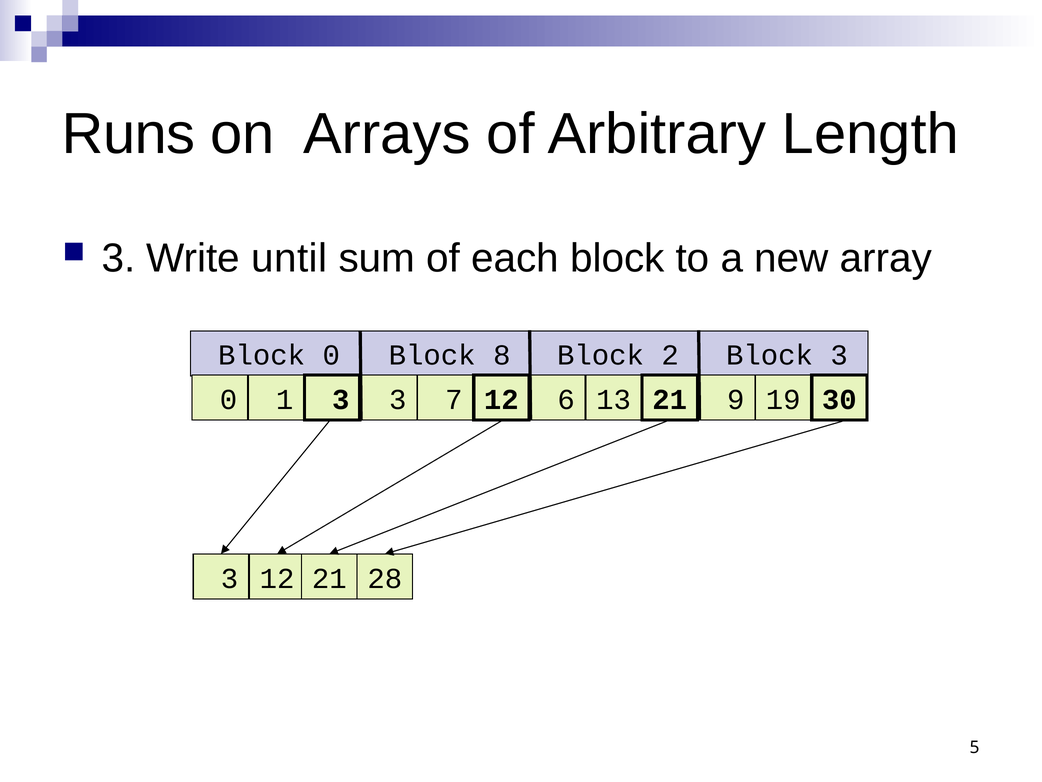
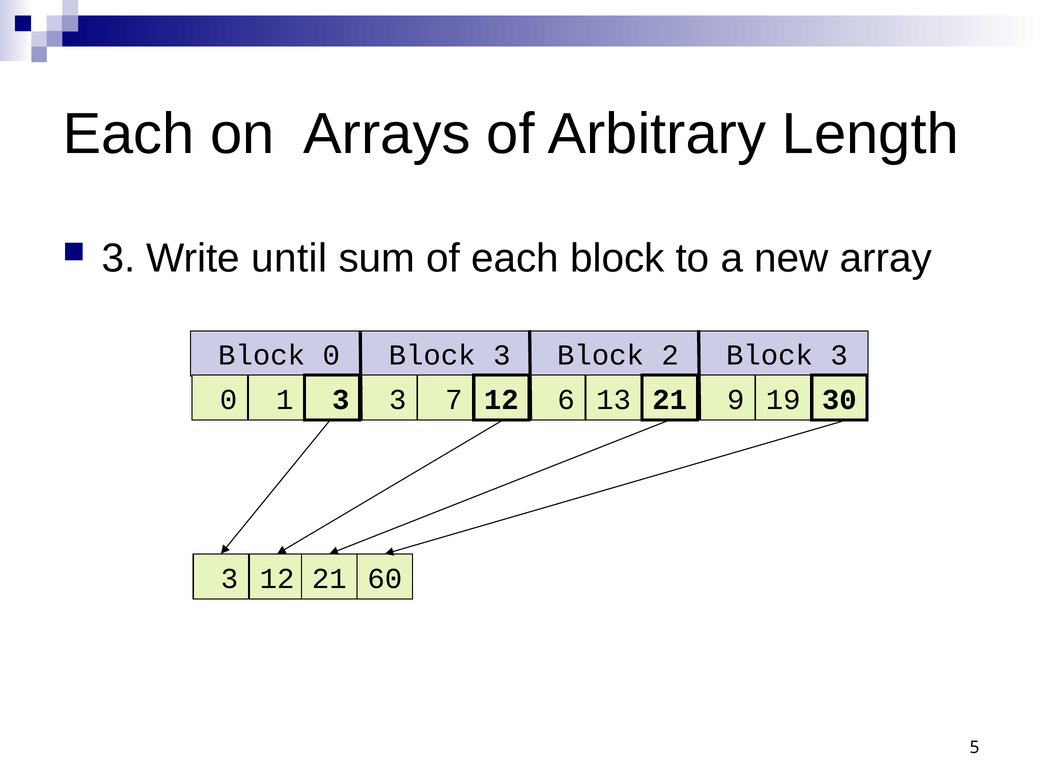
Runs: Runs -> Each (128, 134)
8: 8 -> 3 (502, 355)
28: 28 -> 60 (385, 578)
